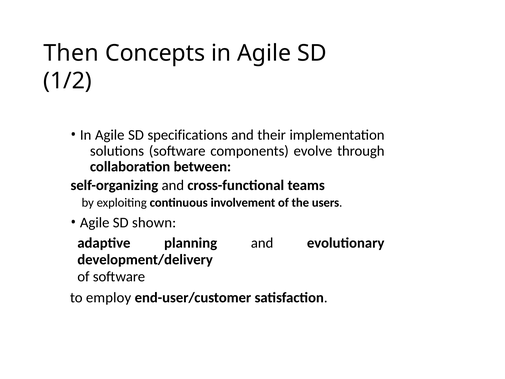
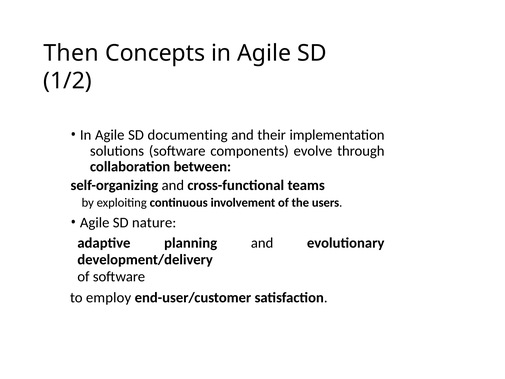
specifications: specifications -> documenting (188, 135)
shown: shown -> nature (154, 222)
